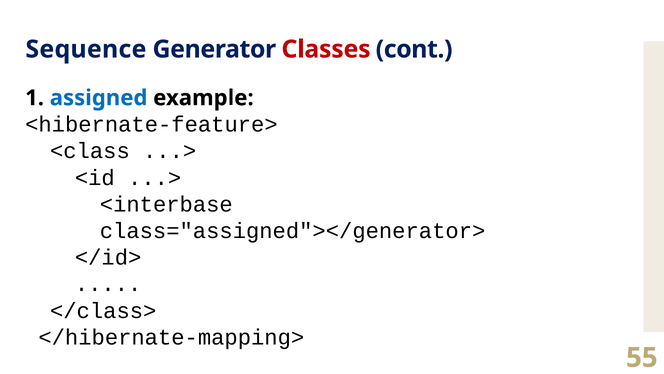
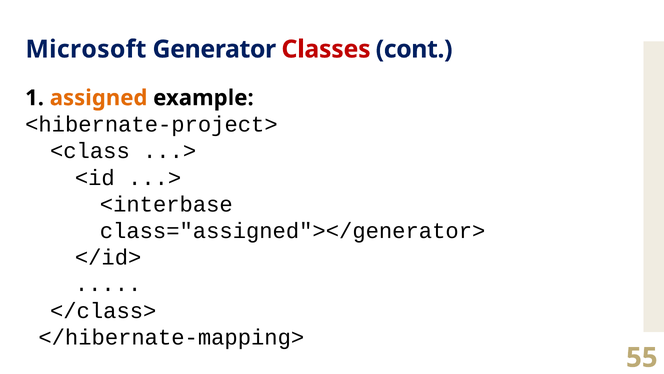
Sequence: Sequence -> Microsoft (86, 49)
assigned colour: blue -> orange (99, 98)
<hibernate-feature>: <hibernate-feature> -> <hibernate-project> (151, 124)
